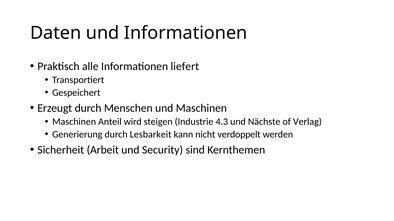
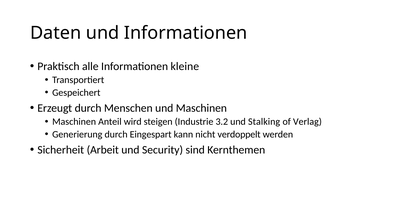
liefert: liefert -> kleine (185, 67)
4.3: 4.3 -> 3.2 (222, 122)
Nächste: Nächste -> Stalking (264, 122)
Lesbarkeit: Lesbarkeit -> Eingespart (151, 135)
